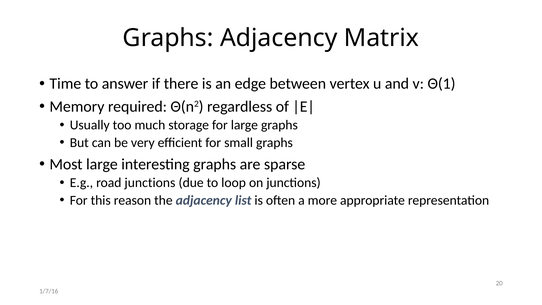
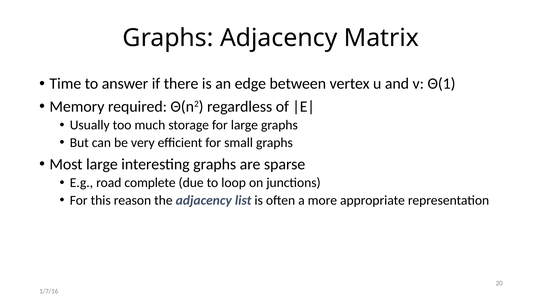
road junctions: junctions -> complete (150, 183)
